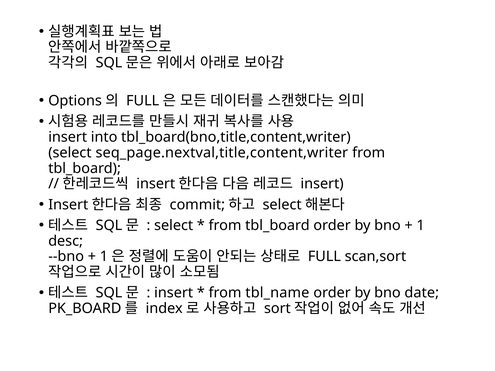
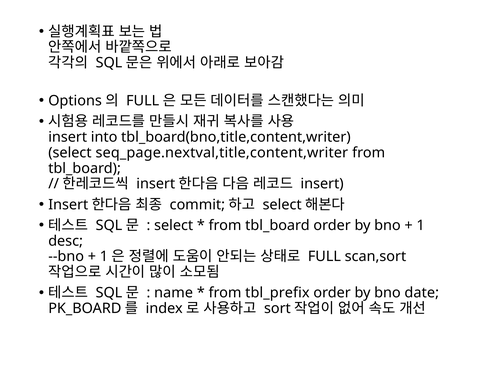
insert: insert -> name (174, 293)
tbl_name: tbl_name -> tbl_prefix (277, 293)
